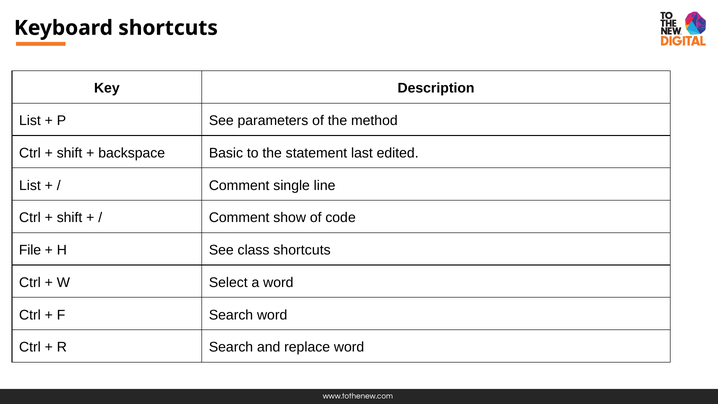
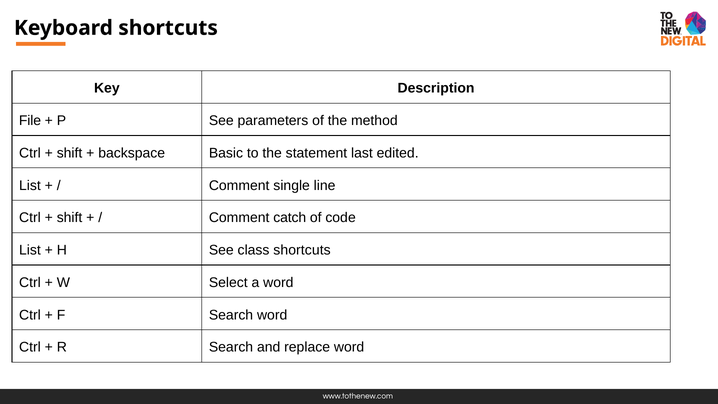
List: List -> File (30, 121)
show: show -> catch (290, 218)
File: File -> List (30, 250)
